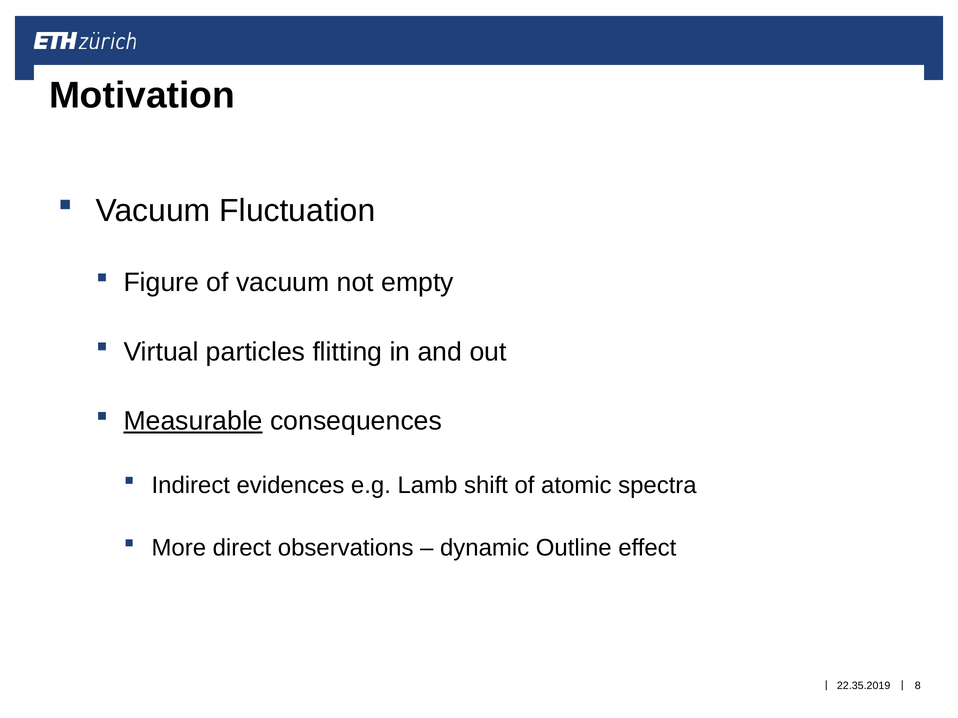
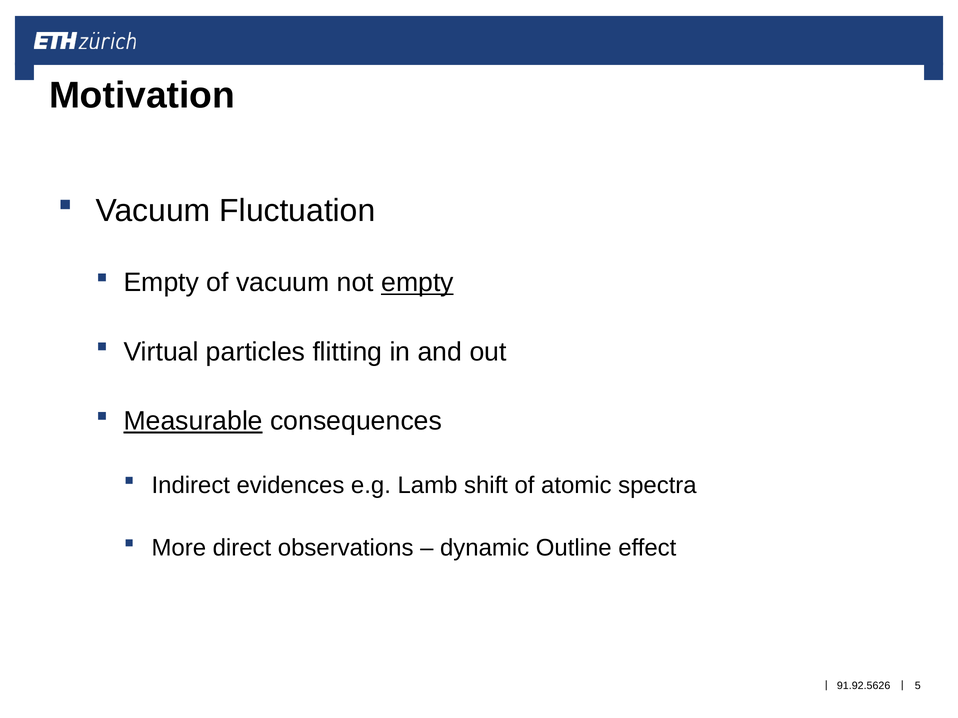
Figure: Figure -> Empty (161, 283)
empty underline: none -> present (417, 283)
8: 8 -> 5 (918, 686)
22.35.2019: 22.35.2019 -> 91.92.5626 (864, 686)
